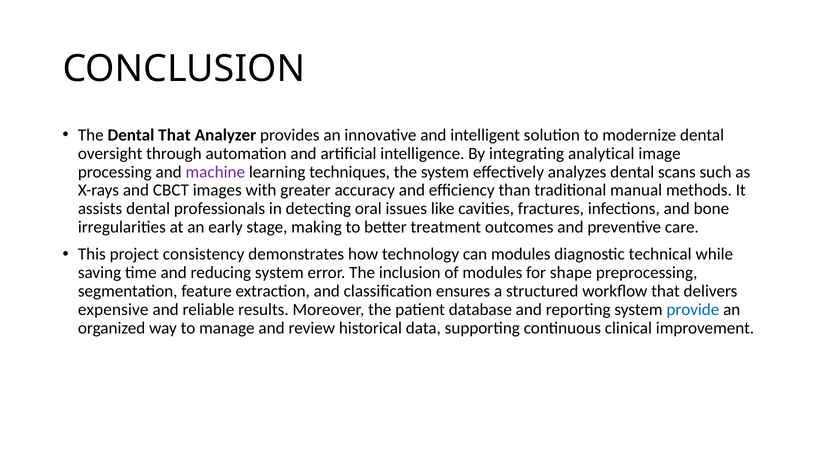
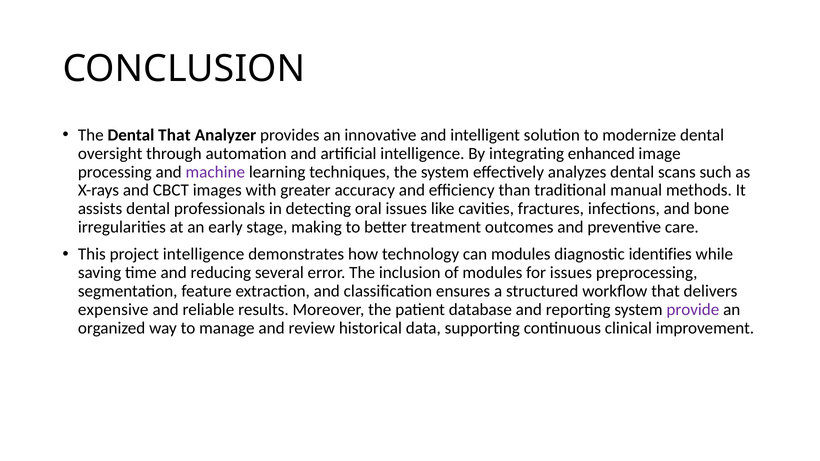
analytical: analytical -> enhanced (601, 153)
project consistency: consistency -> intelligence (204, 254)
technical: technical -> identifies (660, 254)
reducing system: system -> several (279, 273)
for shape: shape -> issues (571, 273)
provide colour: blue -> purple (693, 310)
